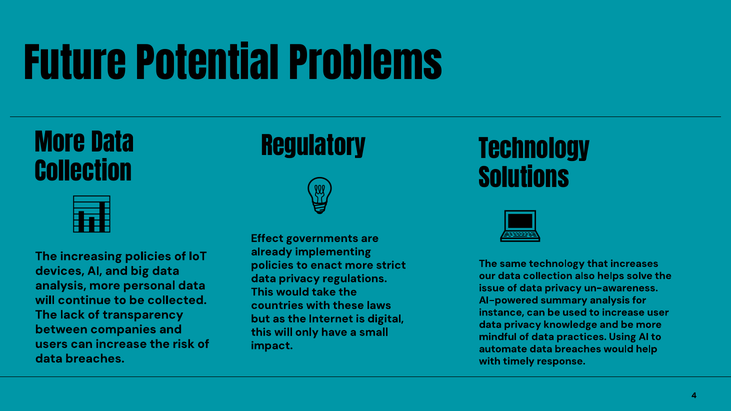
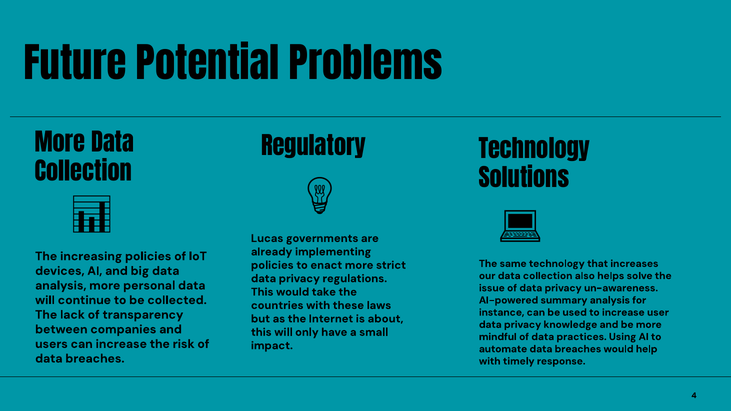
Effect: Effect -> Lucas (267, 238)
digital: digital -> about (385, 319)
